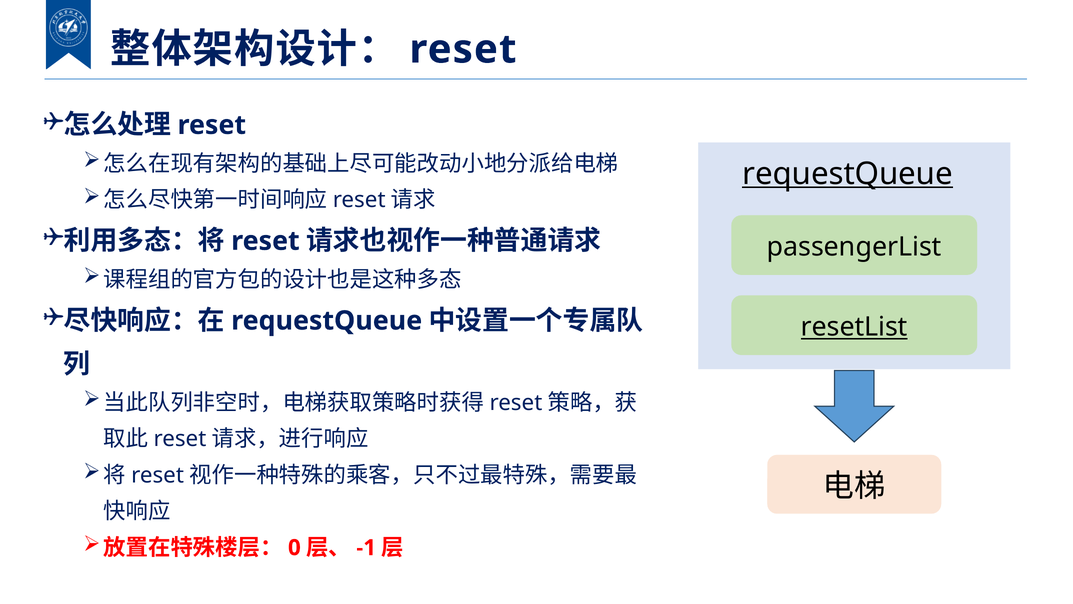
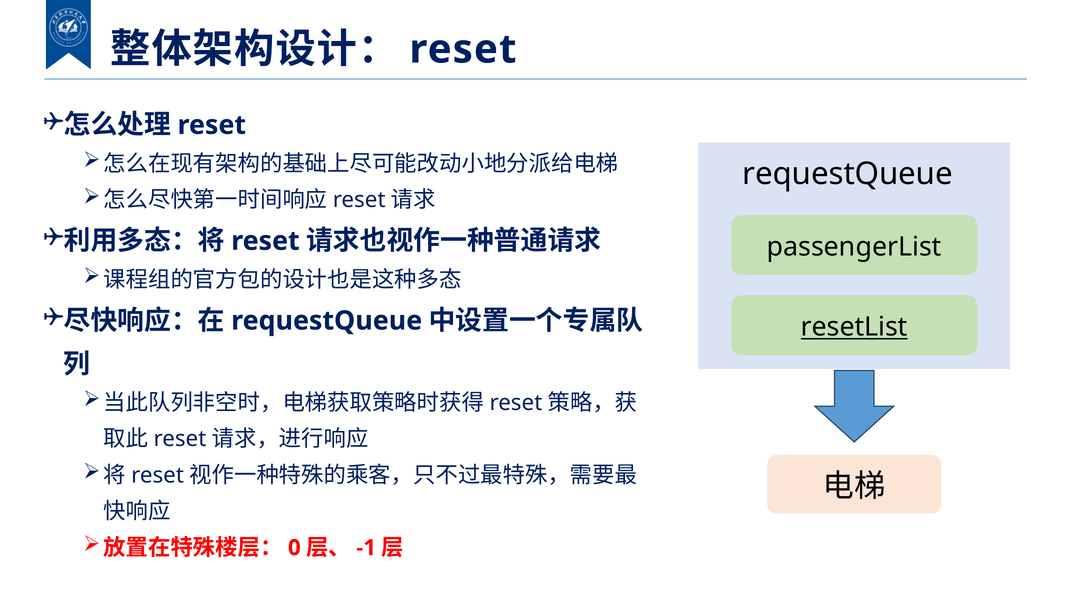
requestQueue underline: present -> none (848, 174)
